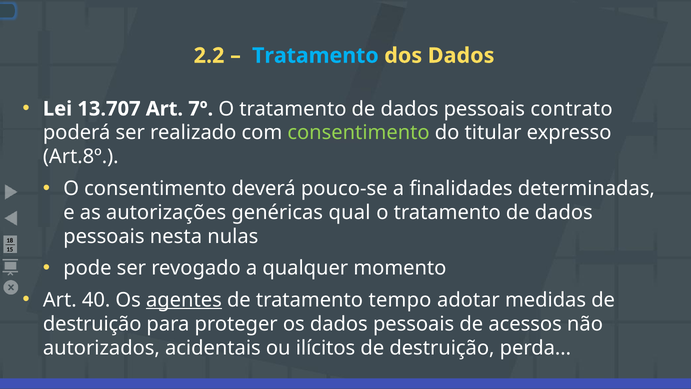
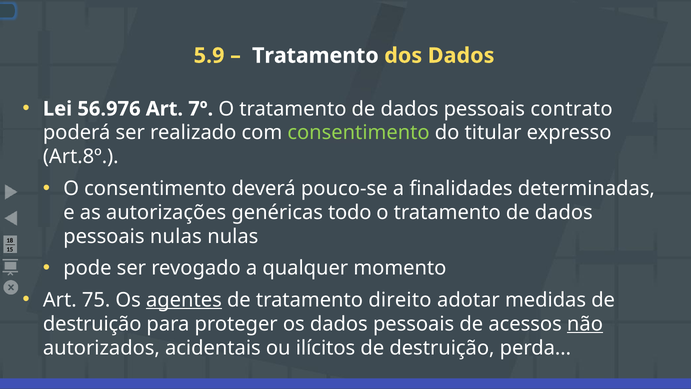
2.2: 2.2 -> 5.9 (209, 56)
Tratamento colour: light blue -> white (315, 56)
13.707: 13.707 -> 56.976 (109, 109)
qual: qual -> todo (350, 212)
pessoais nesta: nesta -> nulas (176, 236)
40: 40 -> 75 (96, 300)
tempo: tempo -> direito (400, 300)
não underline: none -> present (585, 324)
